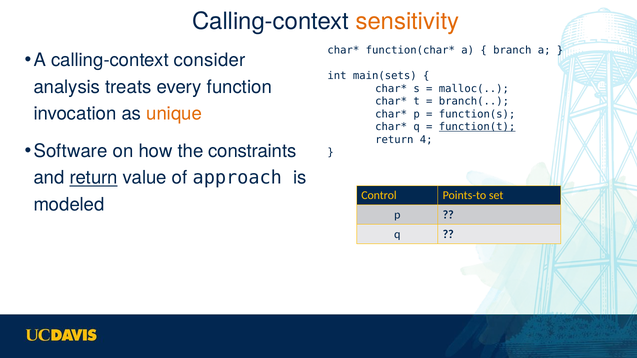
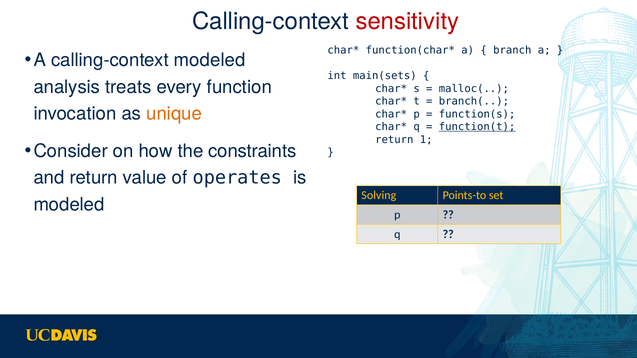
sensitivity colour: orange -> red (407, 21)
calling-context consider: consider -> modeled (210, 60)
4: 4 -> 1 (426, 140)
Software: Software -> Consider (71, 151)
return underline: present -> none (94, 178)
approach: approach -> operates (237, 178)
Control: Control -> Solving (379, 196)
